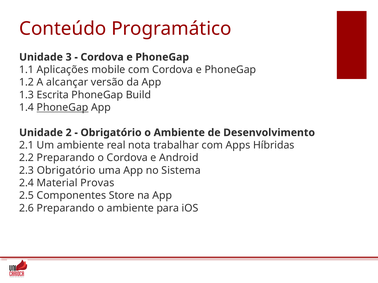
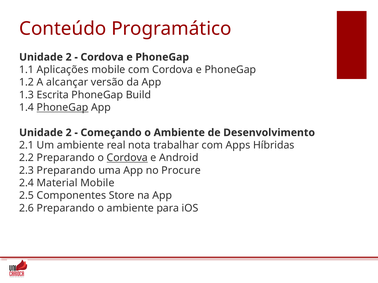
3: 3 -> 2 (69, 57)
Obrigatório: Obrigatório -> Começando (111, 133)
Cordova underline: none -> present (127, 158)
2.3 Obrigatório: Obrigatório -> Preparando (66, 171)
Sistema: Sistema -> Procure (181, 171)
Material Provas: Provas -> Mobile (97, 183)
